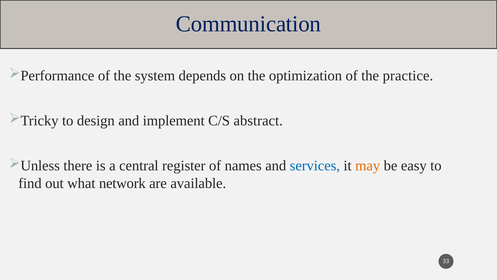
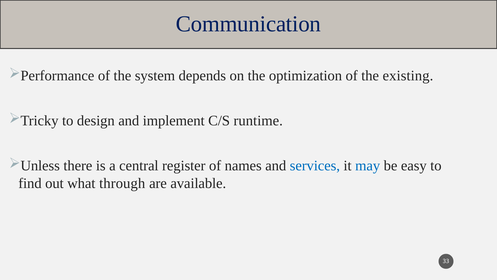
practice: practice -> existing (408, 75)
abstract: abstract -> runtime (258, 121)
may colour: orange -> blue (368, 166)
network: network -> through (122, 183)
